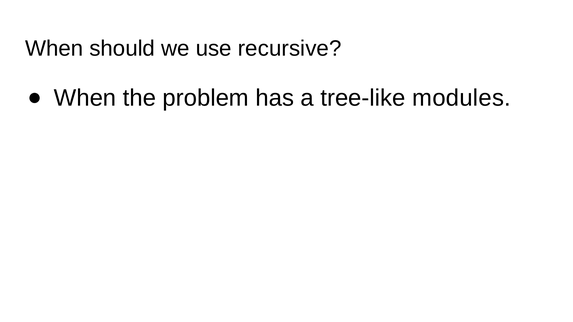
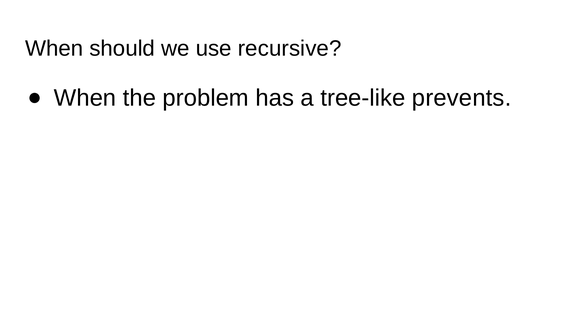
modules: modules -> prevents (462, 98)
